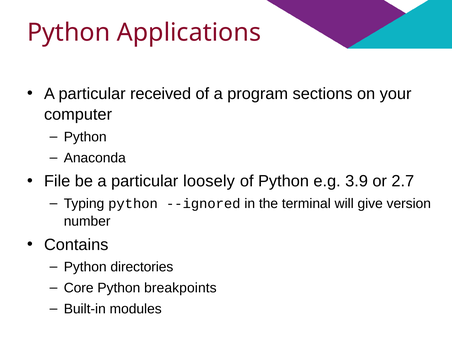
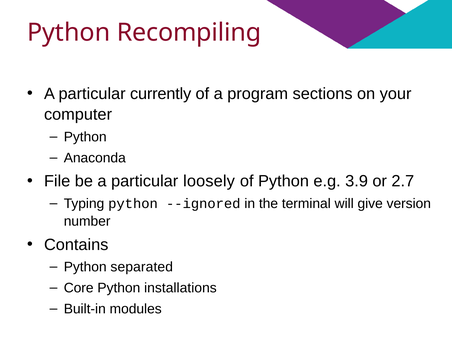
Applications: Applications -> Recompiling (189, 33)
received: received -> currently (161, 94)
directories: directories -> separated (142, 267)
breakpoints: breakpoints -> installations (180, 288)
